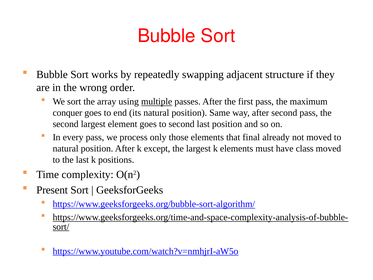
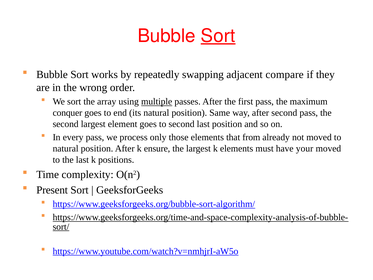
Sort underline: none -> present (218, 36)
structure: structure -> compare (285, 74)
final: final -> from (251, 137)
except: except -> ensure (157, 148)
class: class -> your (305, 148)
